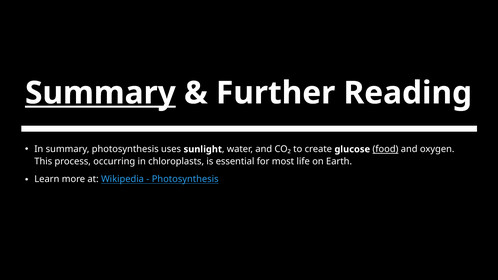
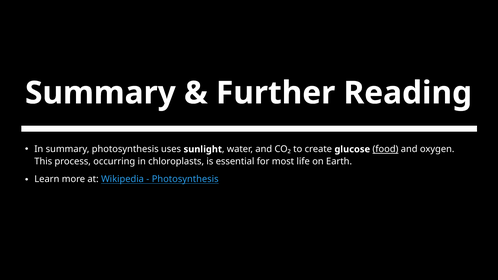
Summary underline: present -> none (100, 93)
